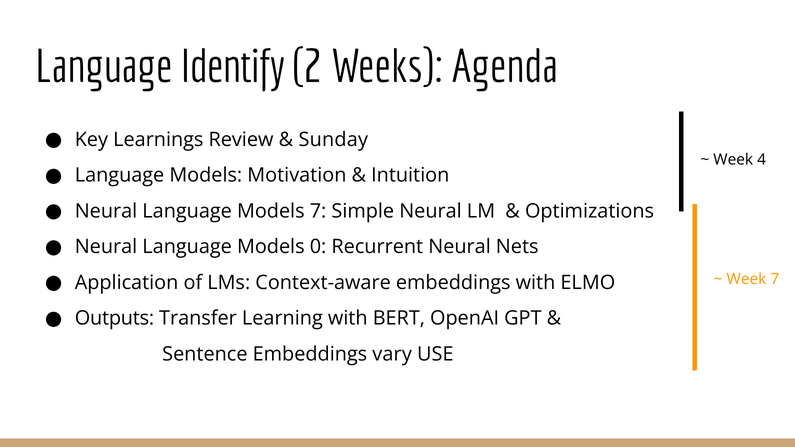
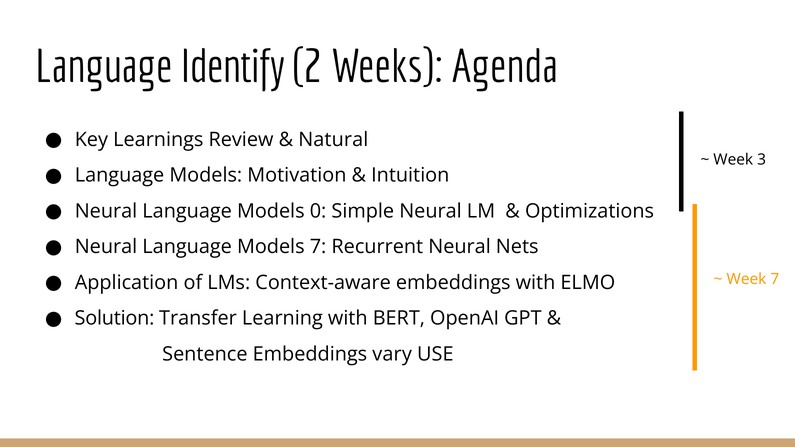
Sunday: Sunday -> Natural (333, 140)
4: 4 -> 3 (762, 160)
Models 7: 7 -> 0 (318, 211)
Models 0: 0 -> 7 (318, 247)
Outputs: Outputs -> Solution (114, 319)
